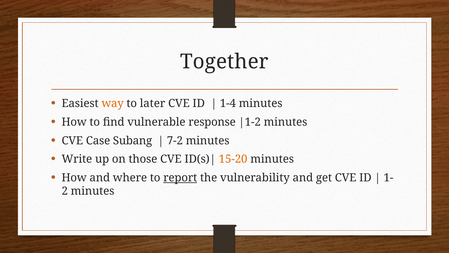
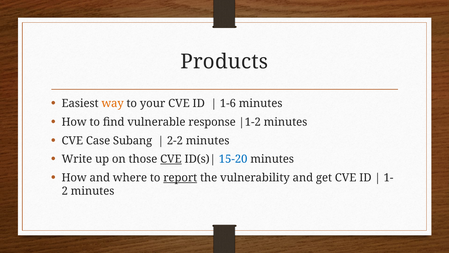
Together: Together -> Products (224, 62)
later: later -> your (153, 103)
1-4: 1-4 -> 1-6 (228, 103)
7-2: 7-2 -> 2-2 (175, 140)
CVE underline: none -> present (171, 159)
15-20 colour: orange -> blue (233, 159)
